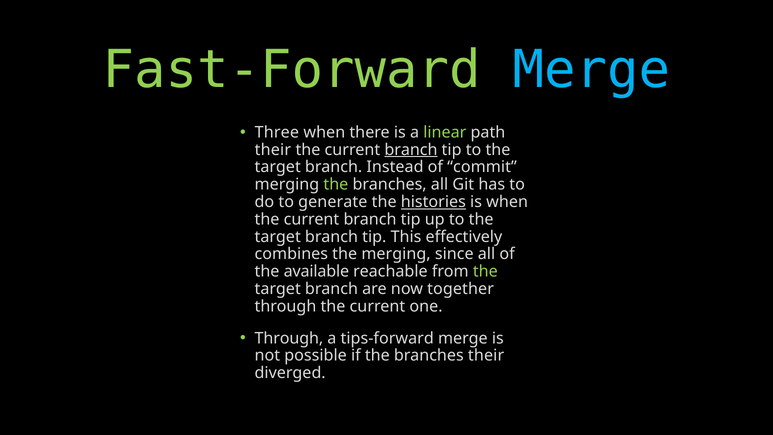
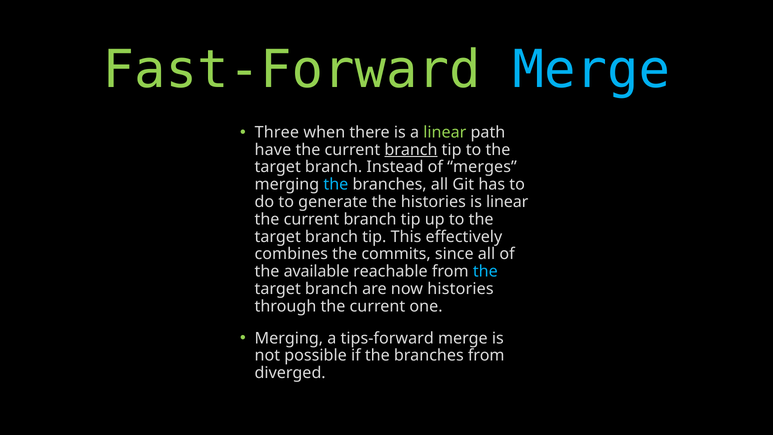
their: their -> have (273, 150)
commit: commit -> merges (482, 167)
the colour: light green -> light blue (336, 184)
histories underline: present -> none (433, 202)
is when: when -> linear (507, 202)
the merging: merging -> commits (396, 254)
the colour: light green -> light blue (485, 271)
now together: together -> histories (461, 289)
Through: Through -> Merging (289, 338)
branches their: their -> from (486, 355)
